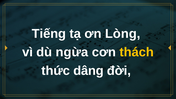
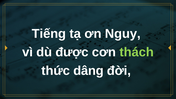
Lòng: Lòng -> Nguy (123, 34)
ngừa: ngừa -> được (72, 52)
thách colour: yellow -> light green (137, 52)
